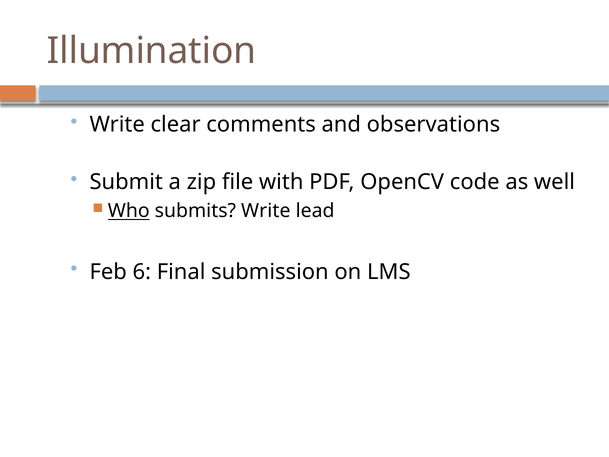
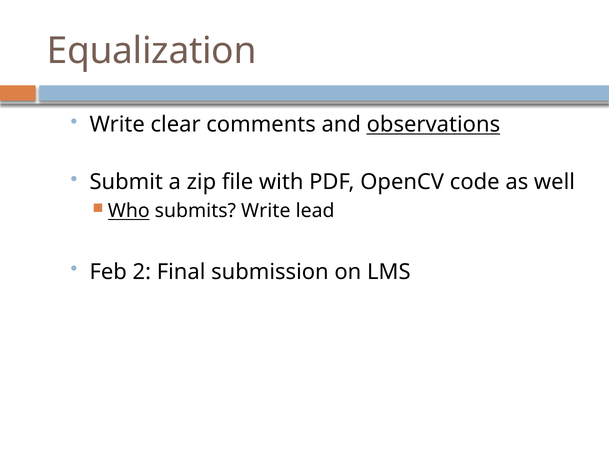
Illumination: Illumination -> Equalization (152, 51)
observations underline: none -> present (433, 124)
6: 6 -> 2 (142, 272)
